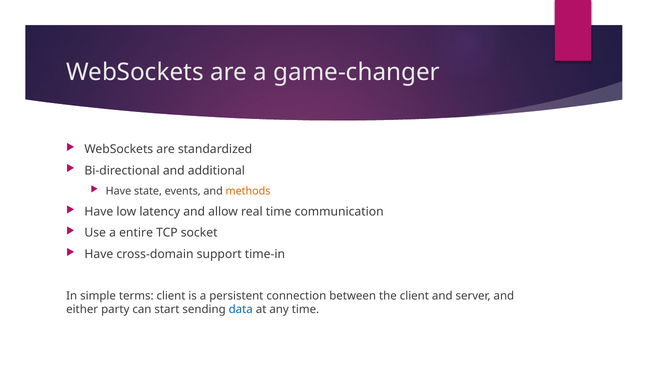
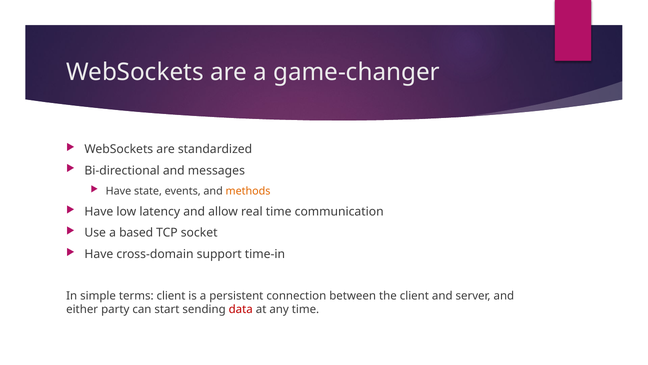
additional: additional -> messages (216, 170)
entire: entire -> based (136, 233)
data colour: blue -> red (241, 309)
